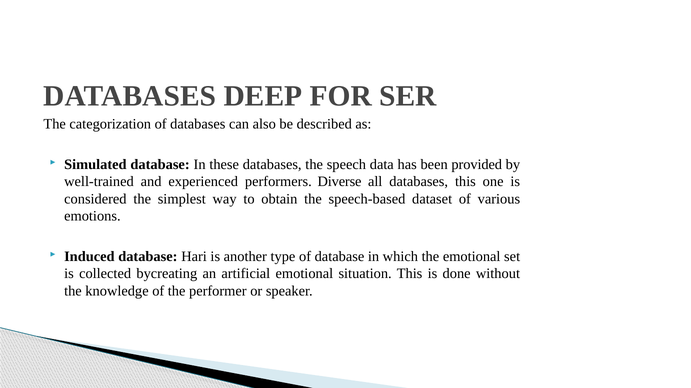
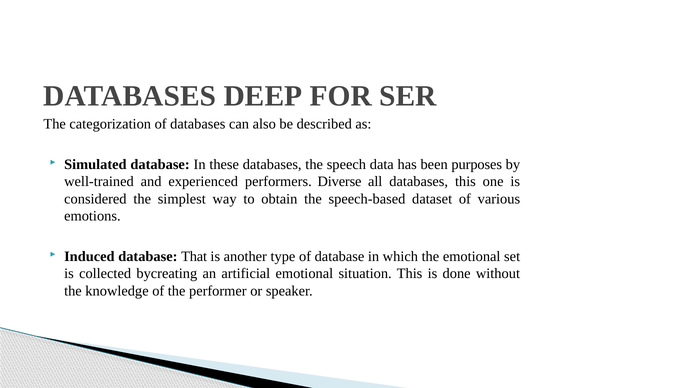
provided: provided -> purposes (477, 165)
Hari: Hari -> That (194, 257)
